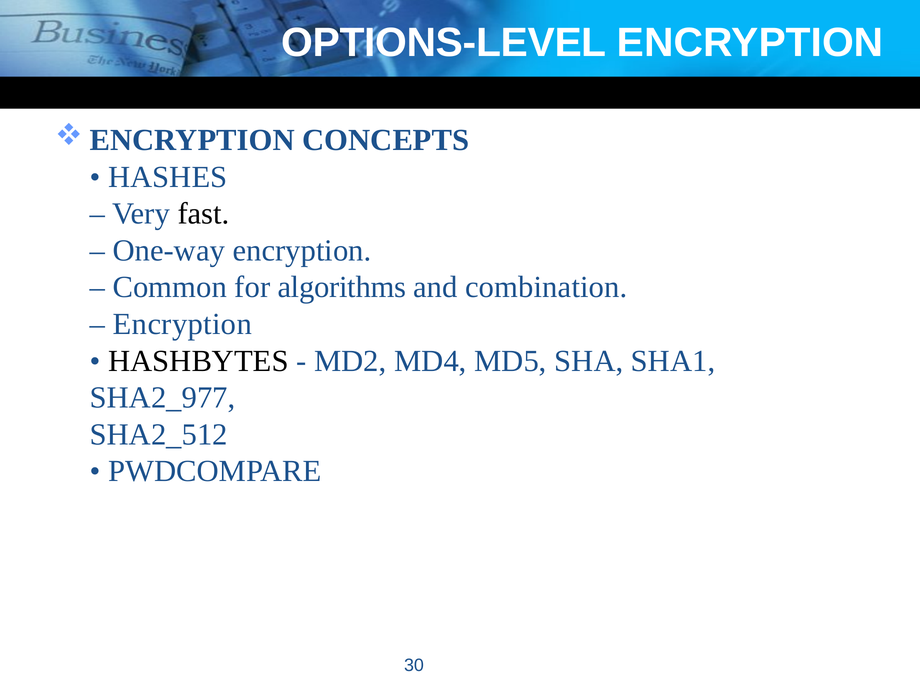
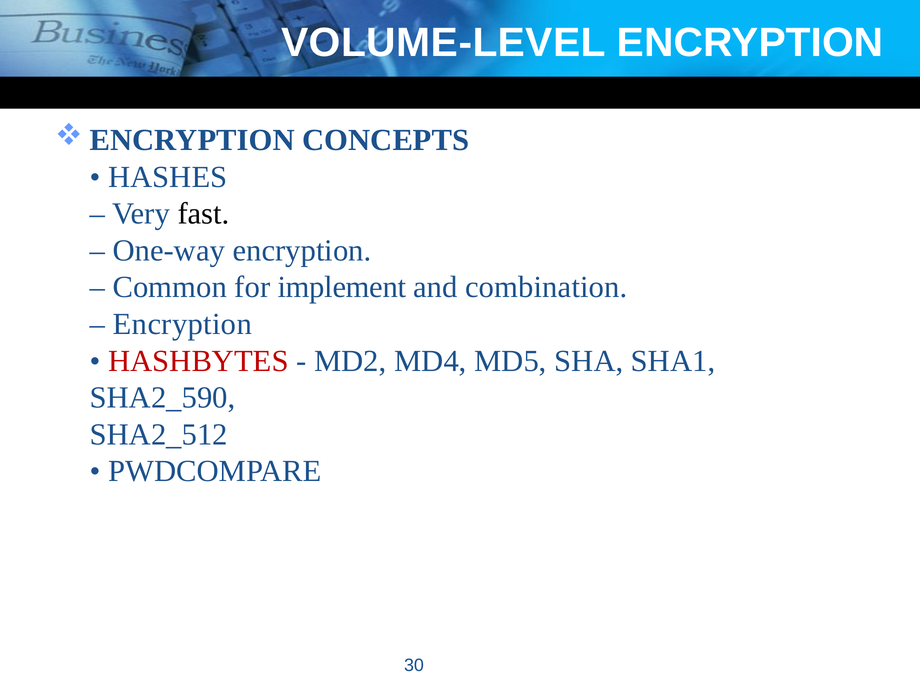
OPTIONS-LEVEL: OPTIONS-LEVEL -> VOLUME-LEVEL (444, 43)
algorithms: algorithms -> implement (342, 287)
HASHBYTES colour: black -> red (198, 361)
SHA2_977: SHA2_977 -> SHA2_590 (163, 398)
